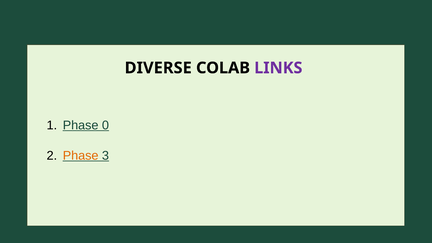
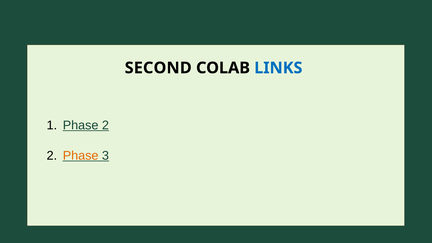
DIVERSE: DIVERSE -> SECOND (158, 68)
LINKS colour: purple -> blue (278, 68)
Phase 0: 0 -> 2 (105, 125)
